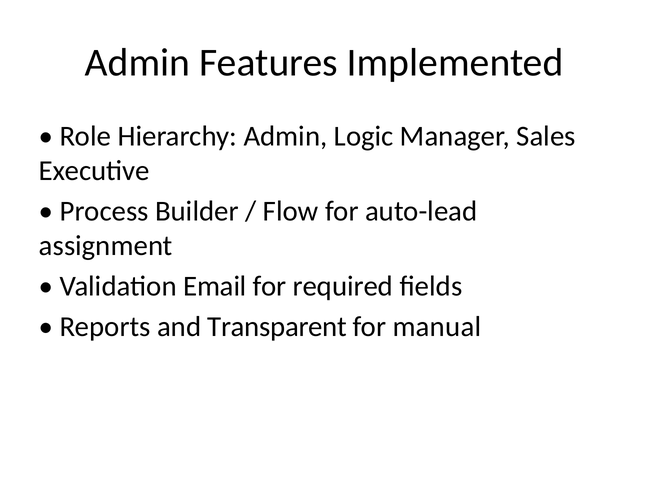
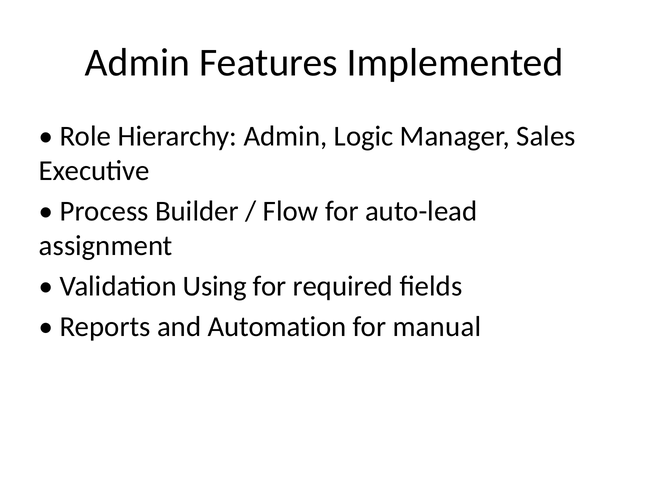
Email: Email -> Using (215, 286)
Transparent: Transparent -> Automation (277, 327)
